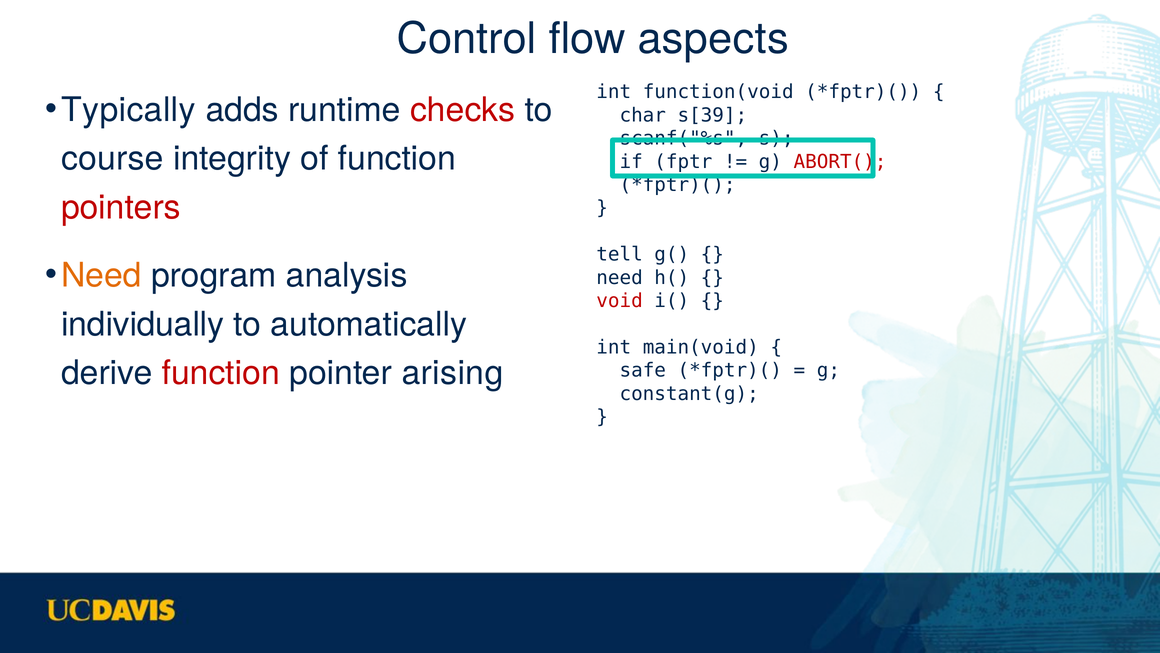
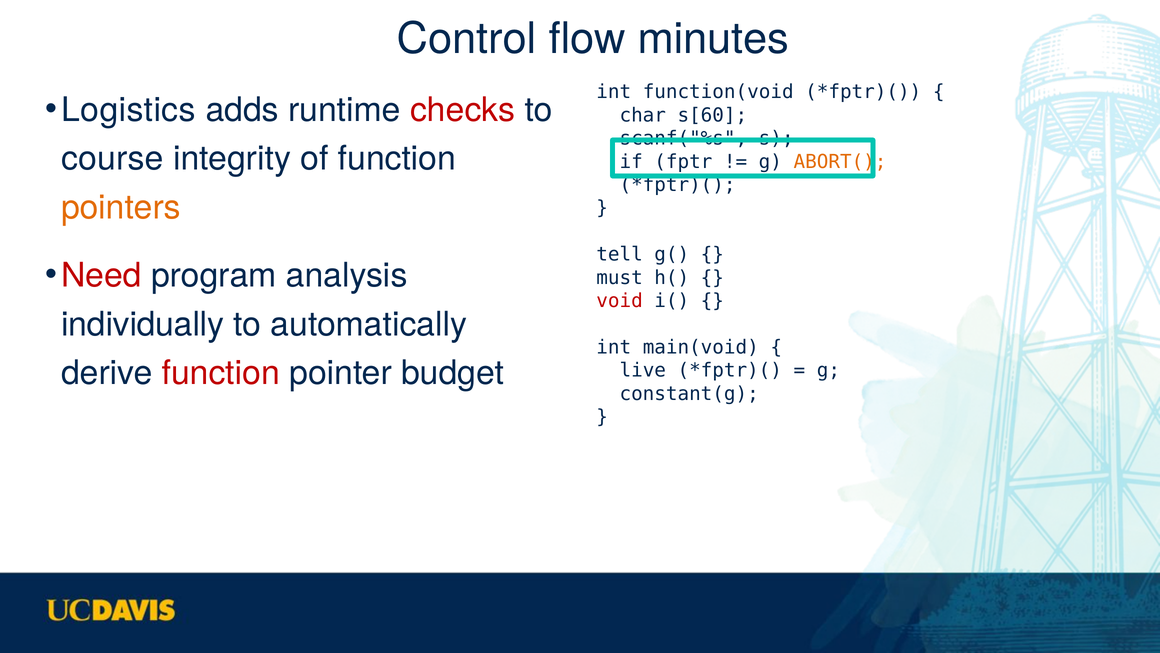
aspects: aspects -> minutes (713, 39)
Typically: Typically -> Logistics (128, 110)
s[39: s[39 -> s[60 (712, 115)
ABORT( colour: red -> orange (840, 162)
pointers colour: red -> orange (121, 207)
Need colour: orange -> red (101, 275)
need: need -> must (620, 278)
arising: arising -> budget (453, 373)
safe: safe -> live (643, 370)
